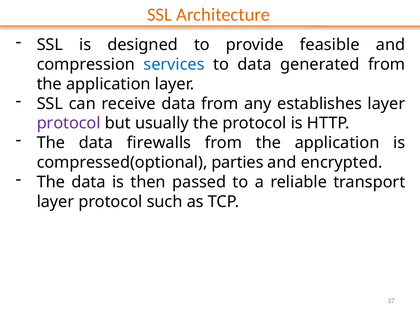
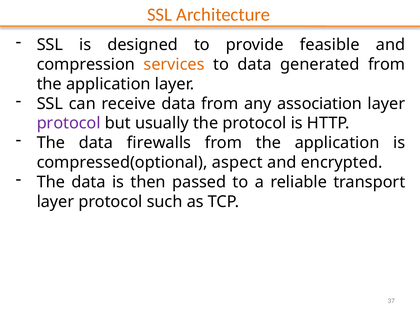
services colour: blue -> orange (174, 64)
establishes: establishes -> association (320, 104)
parties: parties -> aspect (237, 162)
